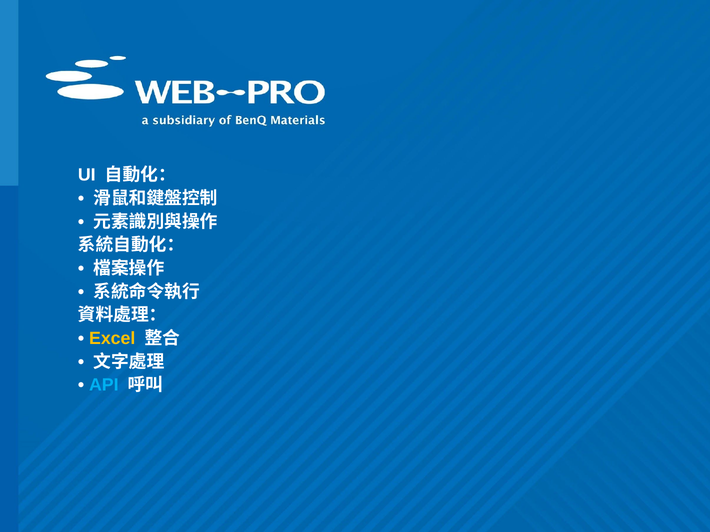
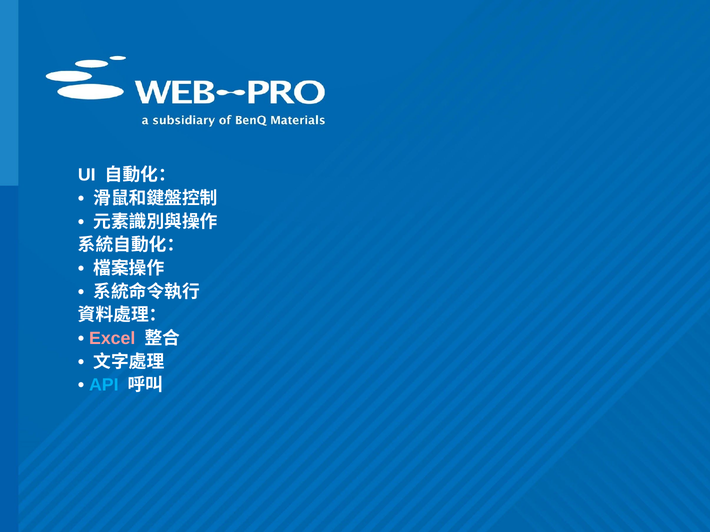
Excel colour: yellow -> pink (112, 339)
